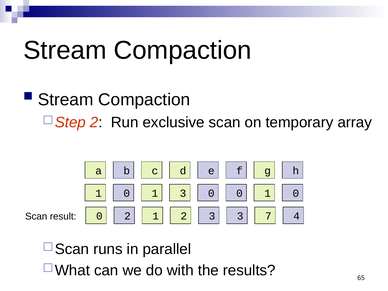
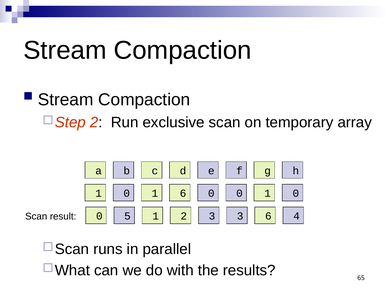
1 3: 3 -> 6 (183, 193)
0 2: 2 -> 5 (127, 216)
3 7: 7 -> 6 (268, 216)
